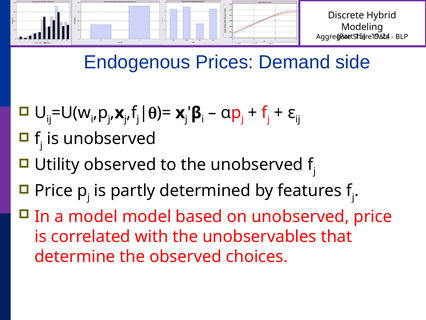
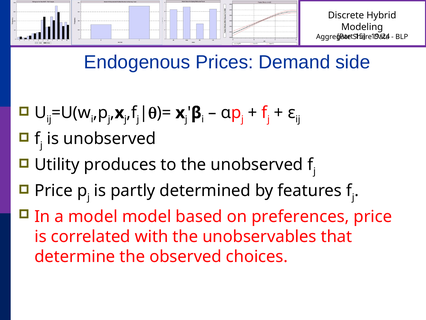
Utility observed: observed -> produces (120, 165)
on unobserved: unobserved -> preferences (300, 216)
